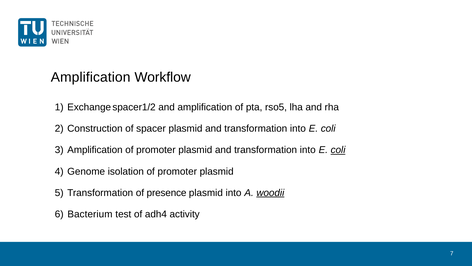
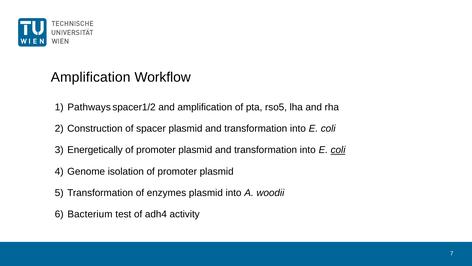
Exchange: Exchange -> Pathways (89, 107)
Amplification: Amplification -> Energetically (95, 150)
presence: presence -> enzymes (166, 193)
woodii underline: present -> none (270, 193)
